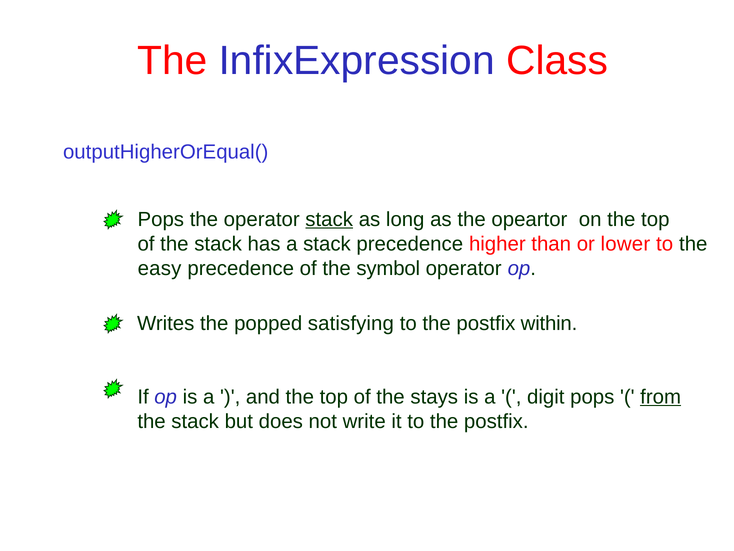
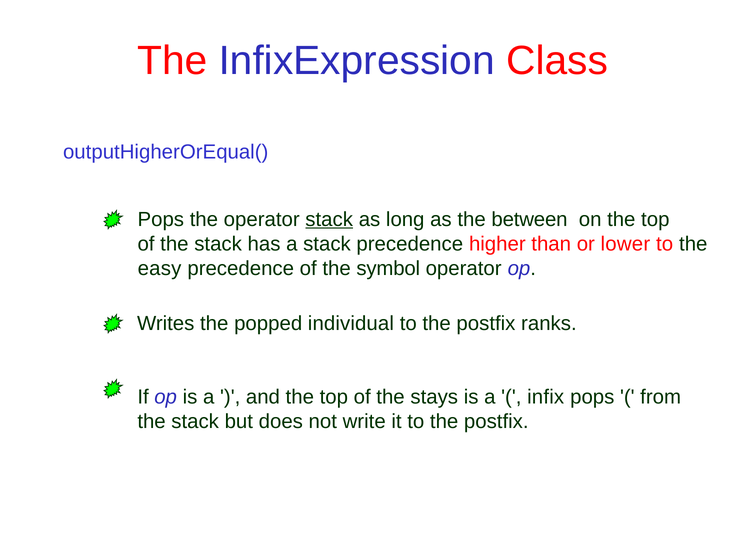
opeartor: opeartor -> between (529, 219)
satisfying: satisfying -> individual (351, 323)
within: within -> ranks (549, 323)
digit: digit -> infix (546, 396)
from underline: present -> none (661, 396)
